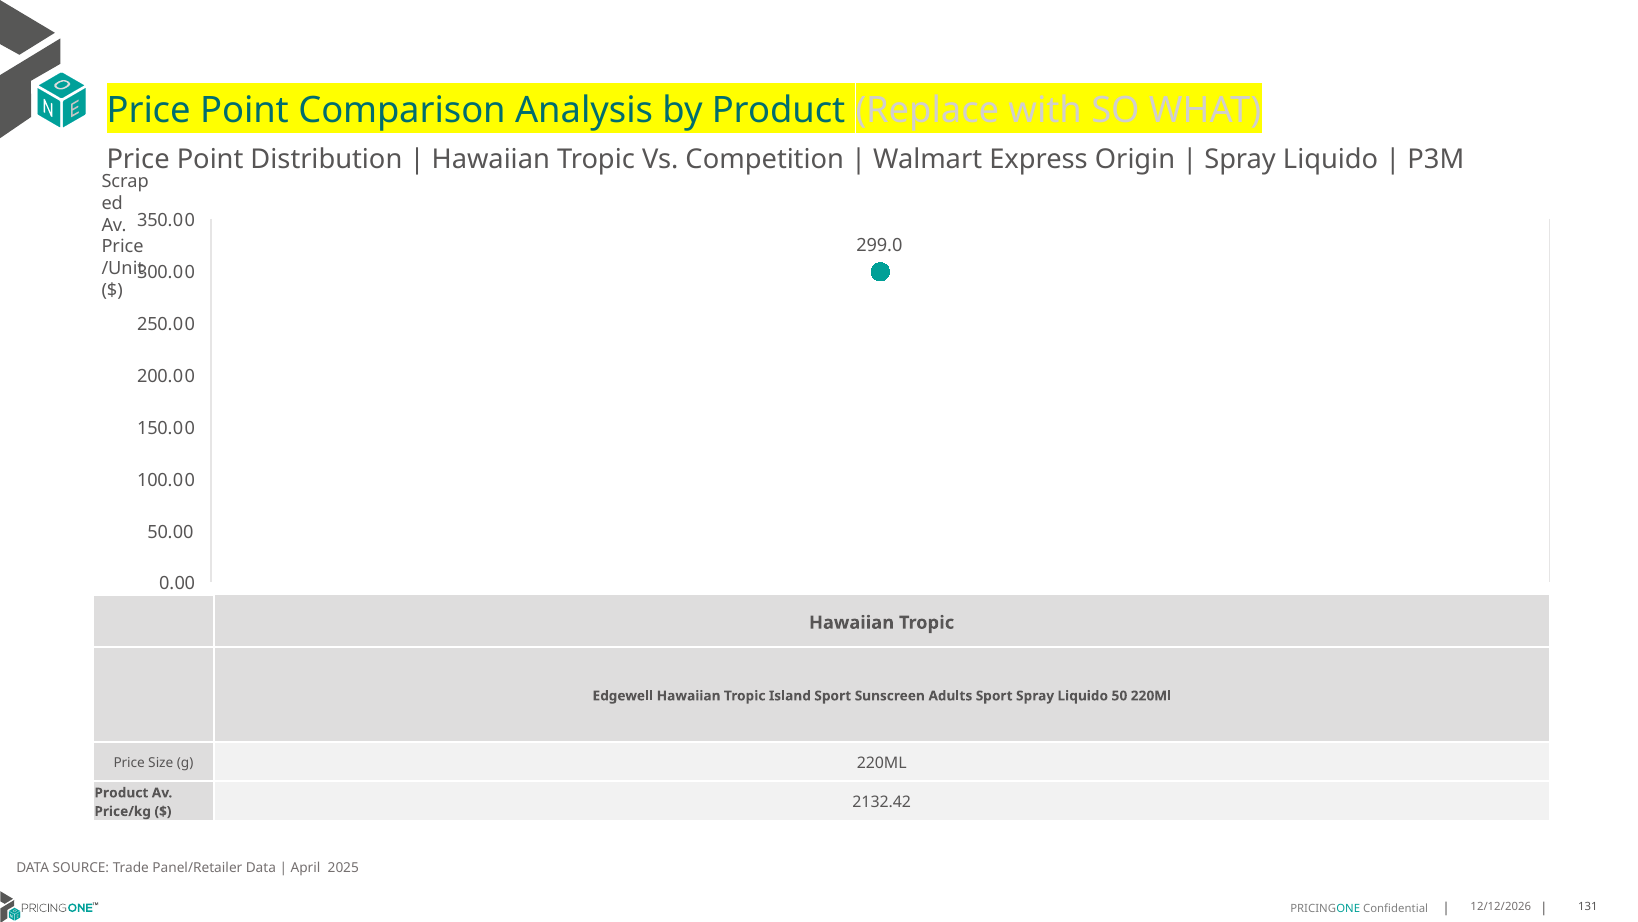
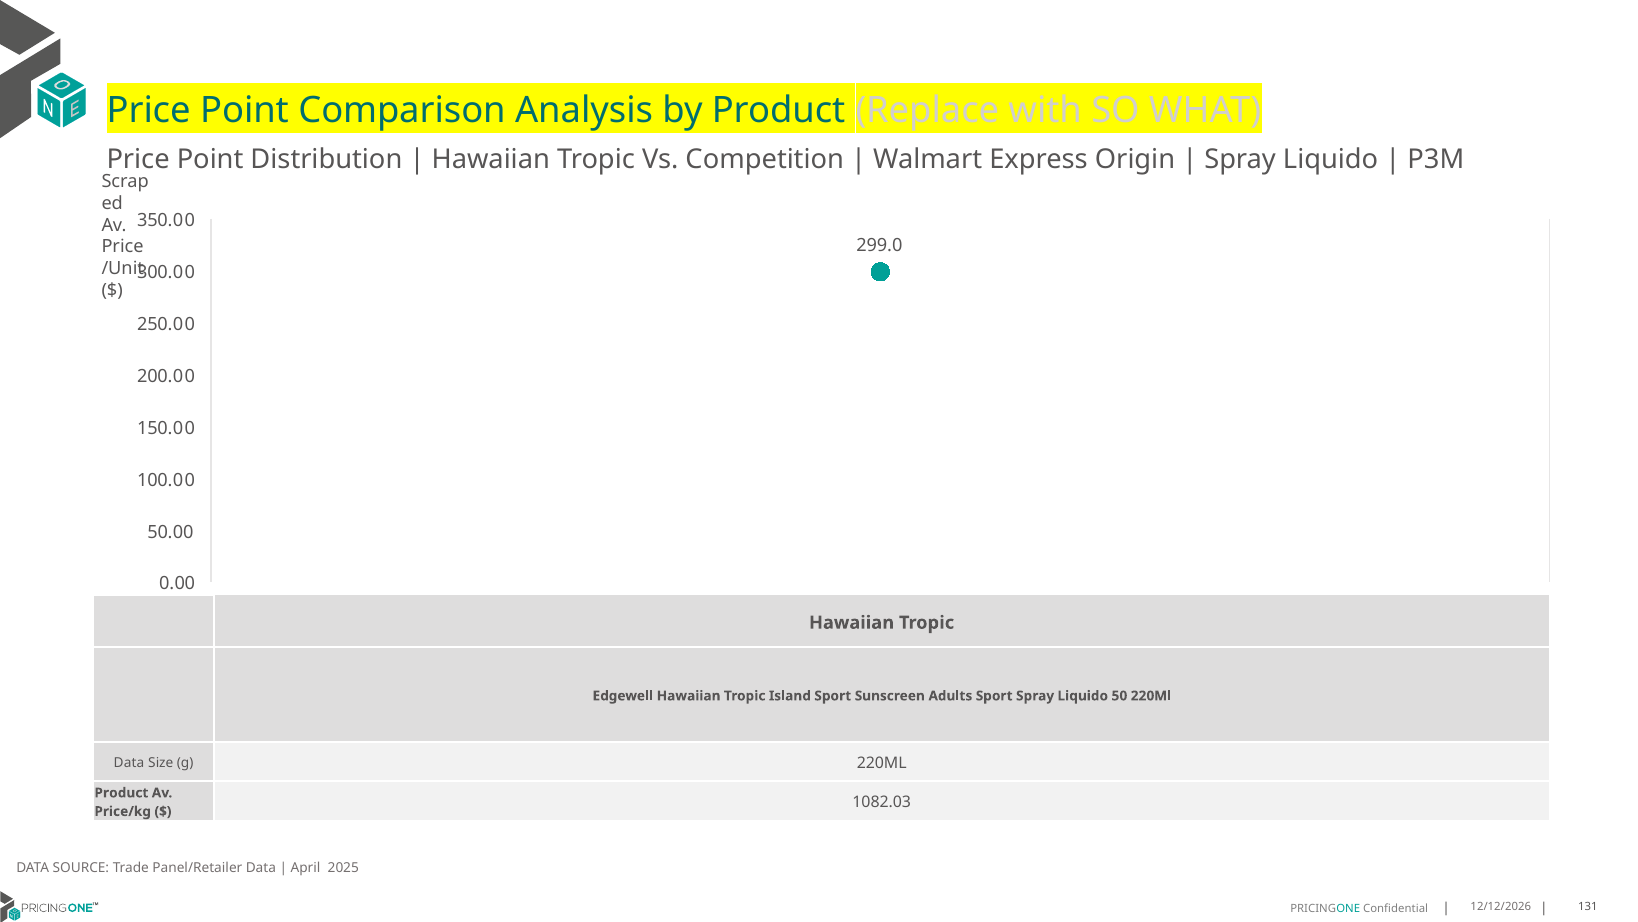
Price: Price -> Data (129, 762)
2132.42: 2132.42 -> 1082.03 (882, 802)
